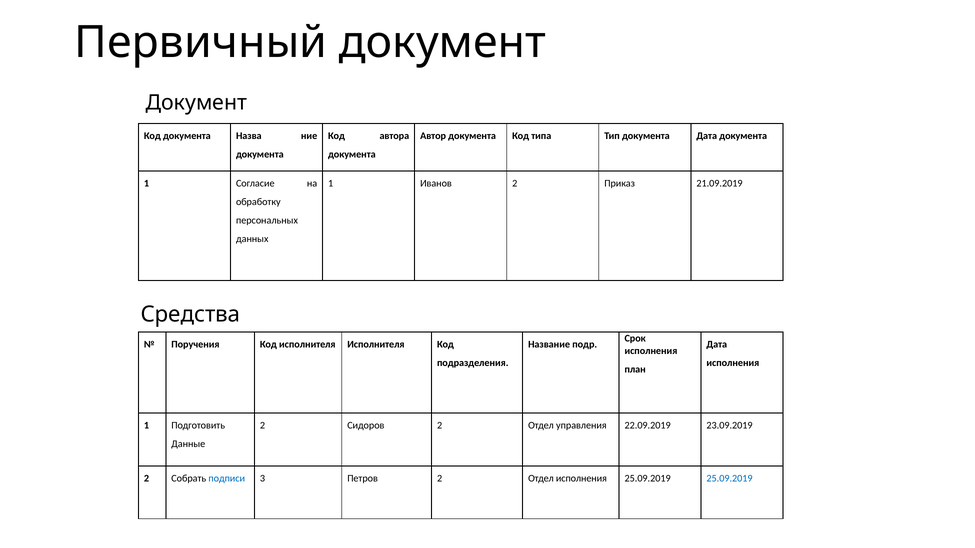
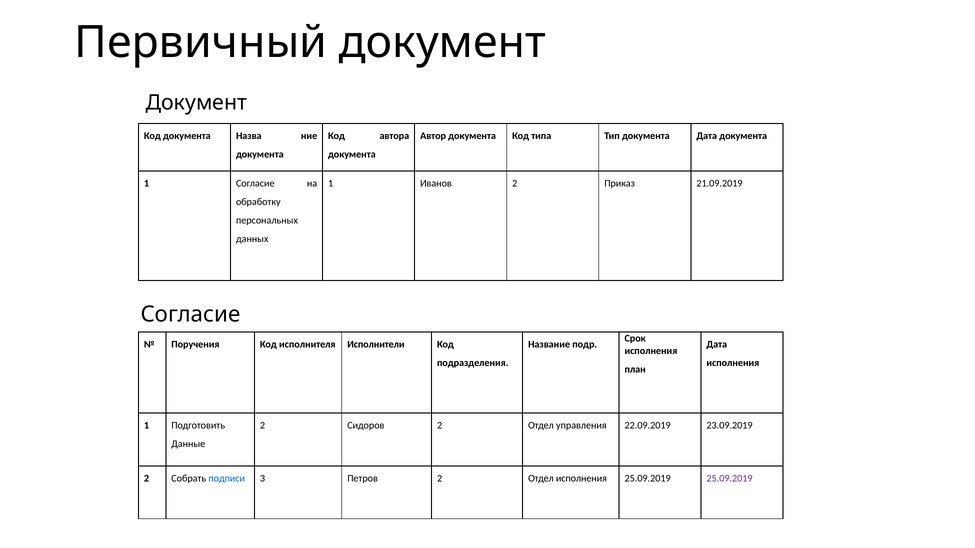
Средства: Средства -> Согласие (191, 315)
исполнителя Исполнителя: Исполнителя -> Исполнители (376, 345)
25.09.2019 colour: blue -> purple (730, 479)
